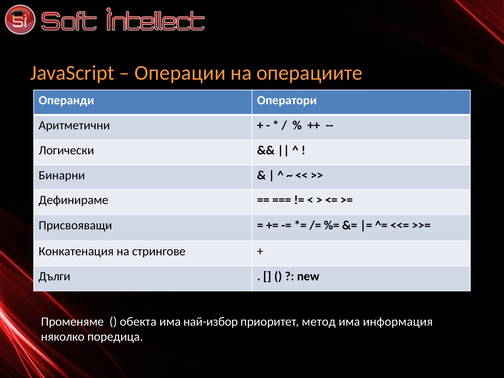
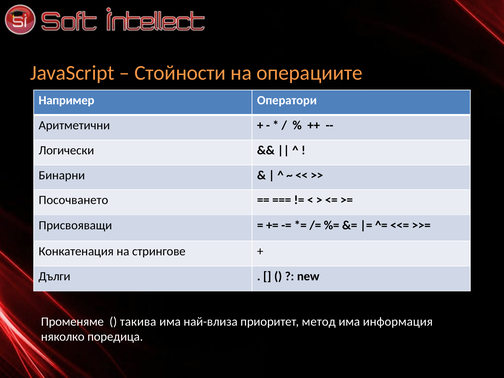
Операции: Операции -> Стойности (180, 73)
Операнди: Операнди -> Например (66, 100)
Дефинираме: Дефинираме -> Посочването (73, 200)
обекта: обекта -> такива (138, 322)
най-избор: най-избор -> най-влиза (211, 322)
